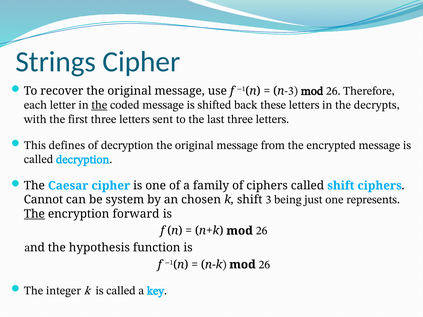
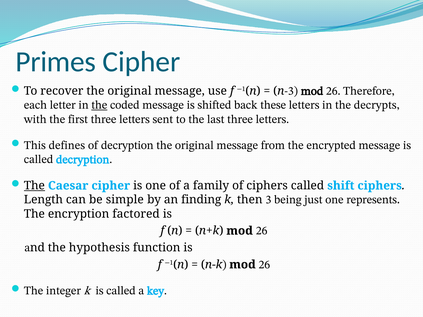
Strings: Strings -> Primes (56, 62)
The underline: none -> present (34, 186)
Cannot: Cannot -> Length (43, 200)
system: system -> simple (125, 200)
chosen: chosen -> finding (201, 200)
k shift: shift -> then (250, 200)
The underline: present -> none (34, 214)
forward: forward -> factored (136, 214)
